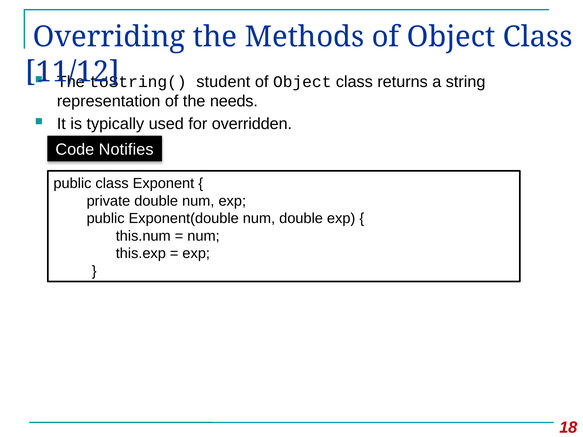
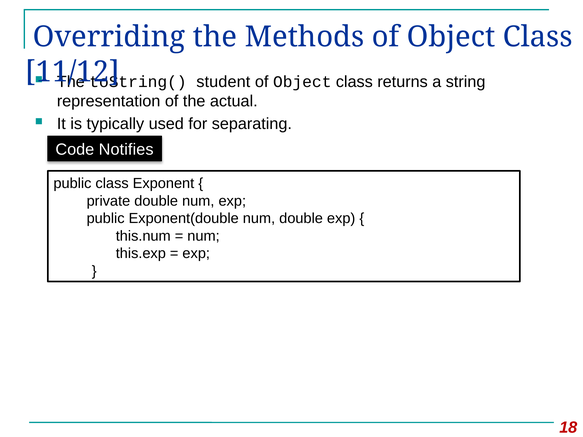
needs: needs -> actual (234, 101)
overridden: overridden -> separating (252, 124)
